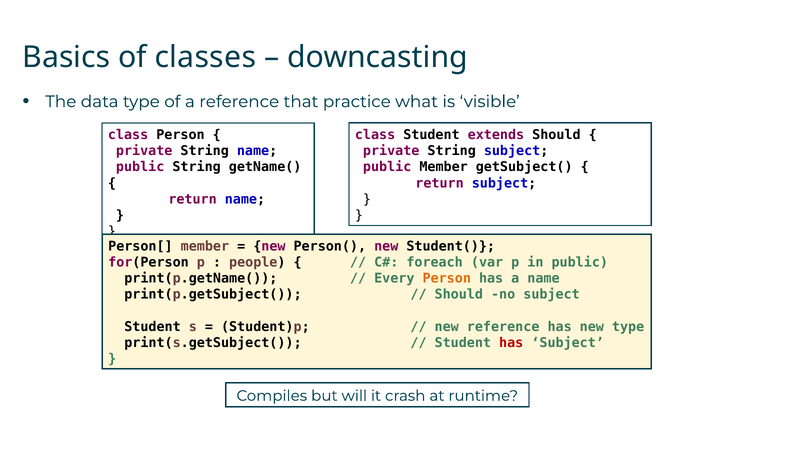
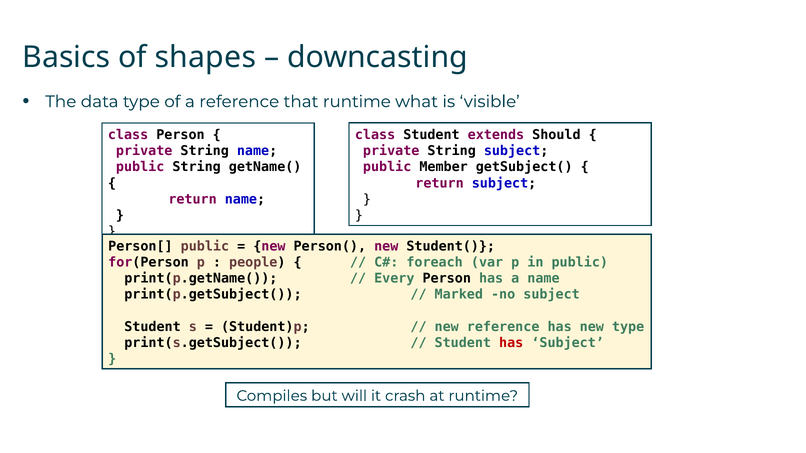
classes: classes -> shapes (205, 57)
that practice: practice -> runtime (357, 102)
Person[ member: member -> public (205, 246)
Person colour: orange -> black (447, 279)
Should: Should -> Marked (459, 295)
